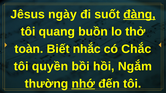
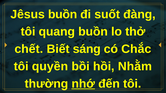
Jêsus ngày: ngày -> buồn (63, 14)
đàng underline: present -> none (139, 14)
toàn: toàn -> chết (29, 49)
nhắc: nhắc -> sáng (87, 49)
Ngắm: Ngắm -> Nhằm (135, 67)
